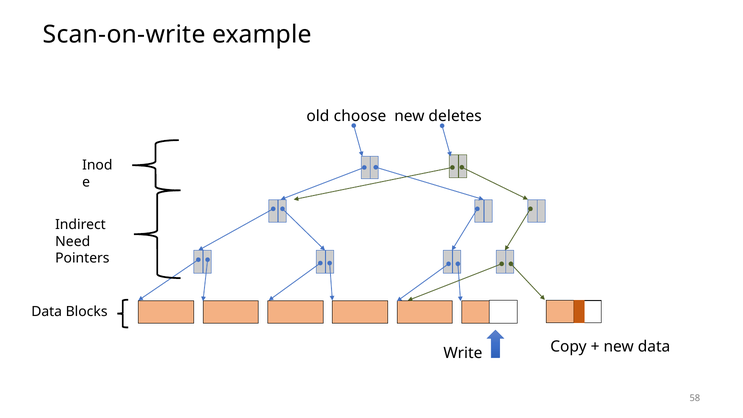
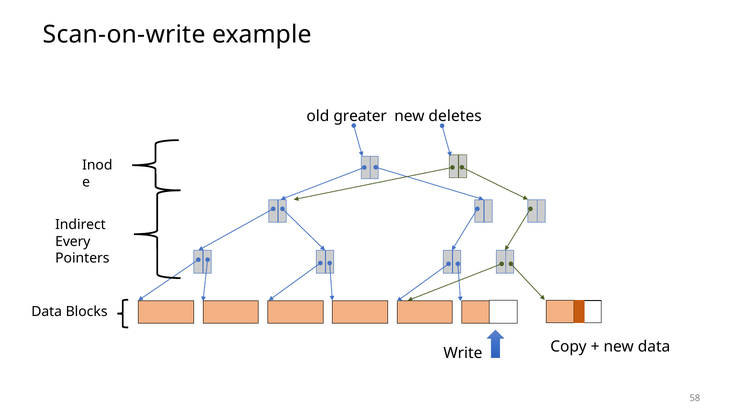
choose: choose -> greater (360, 116)
Need: Need -> Every (73, 241)
